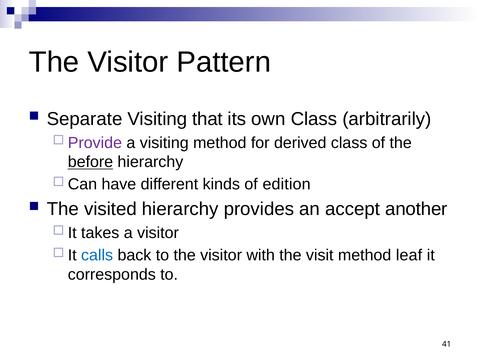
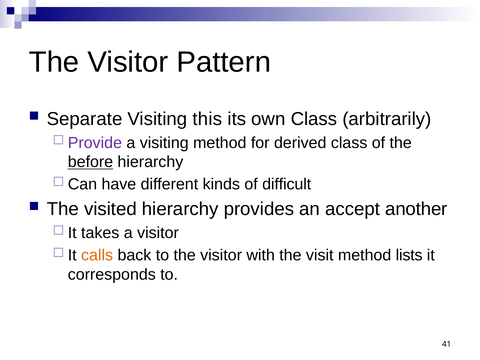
that: that -> this (207, 119)
edition: edition -> difficult (287, 184)
calls colour: blue -> orange (97, 255)
leaf: leaf -> lists (409, 255)
